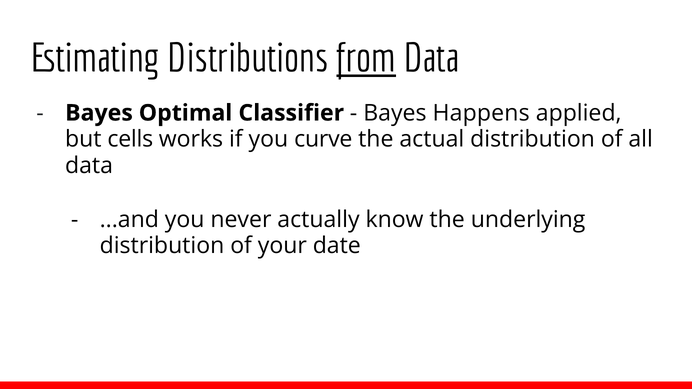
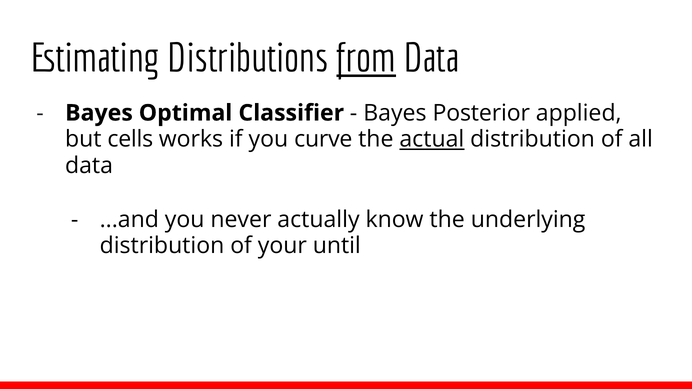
Happens: Happens -> Posterior (481, 113)
actual underline: none -> present (432, 139)
date: date -> until (337, 246)
